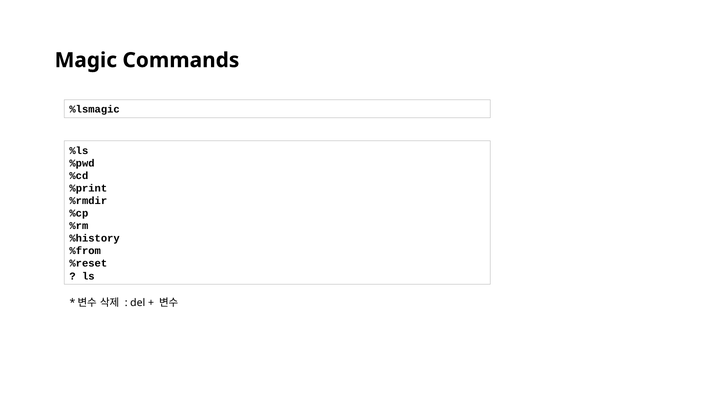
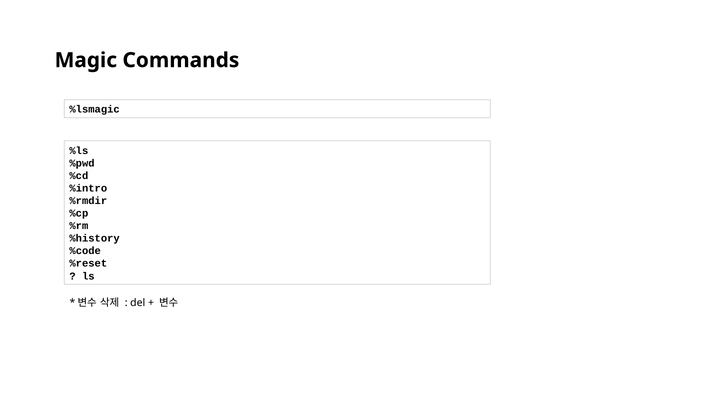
%print: %print -> %intro (88, 188)
%from: %from -> %code (85, 251)
